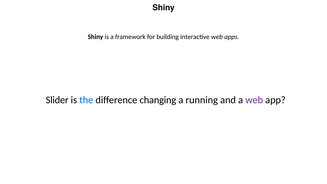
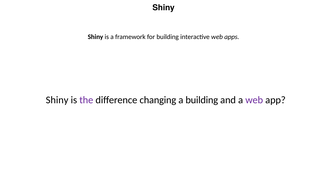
Slider: Slider -> Shiny (57, 100)
the colour: blue -> purple (86, 100)
a running: running -> building (202, 100)
